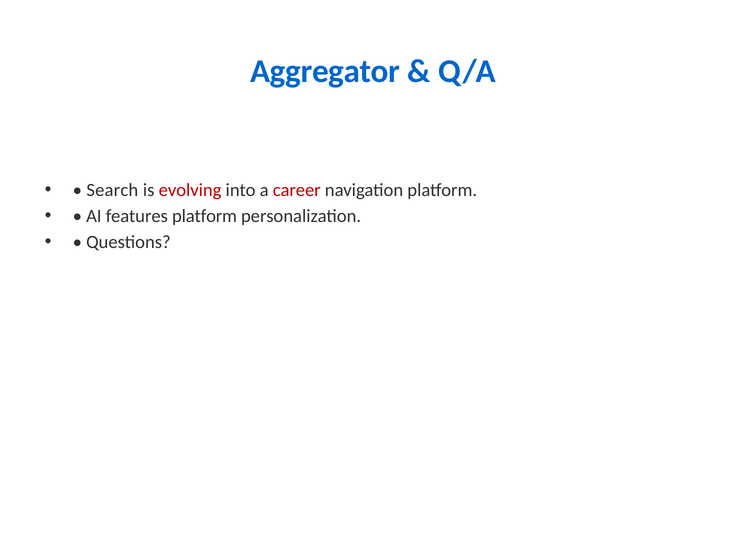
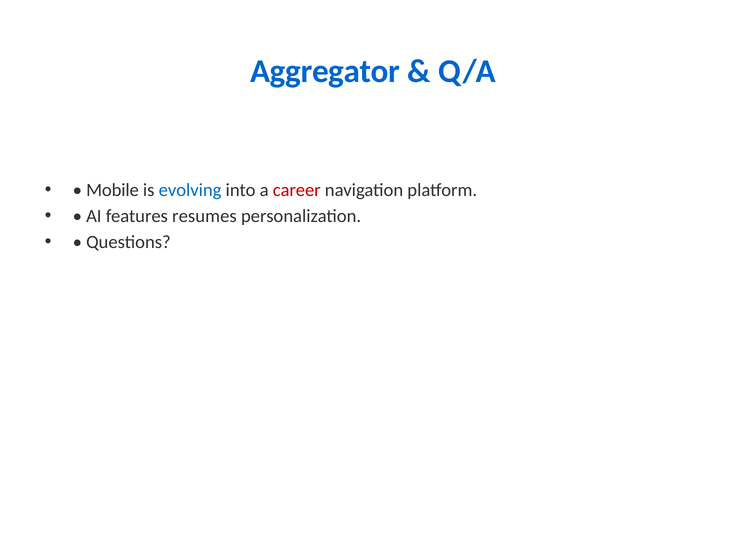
Search: Search -> Mobile (112, 190)
evolving colour: red -> blue (190, 190)
features platform: platform -> resumes (204, 216)
